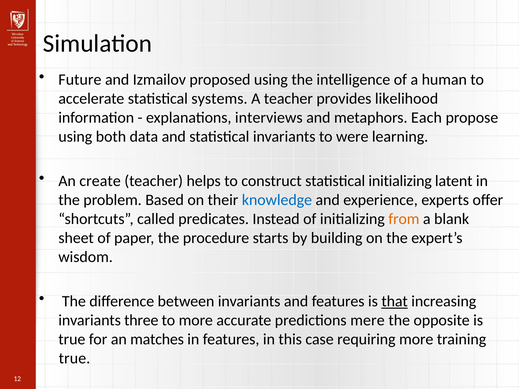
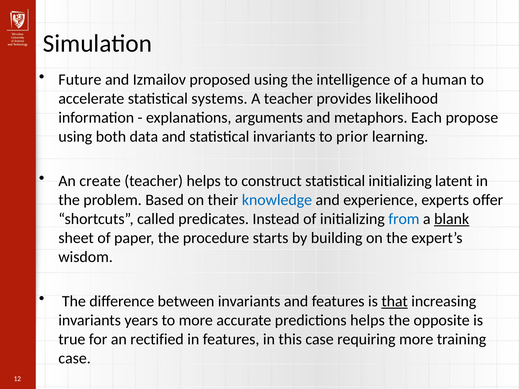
interviews: interviews -> arguments (269, 118)
were: were -> prior (352, 137)
from colour: orange -> blue (404, 219)
blank underline: none -> present (452, 219)
three: three -> years (141, 320)
predictions mere: mere -> helps (368, 320)
matches: matches -> rectified (157, 340)
true: true -> case (75, 359)
